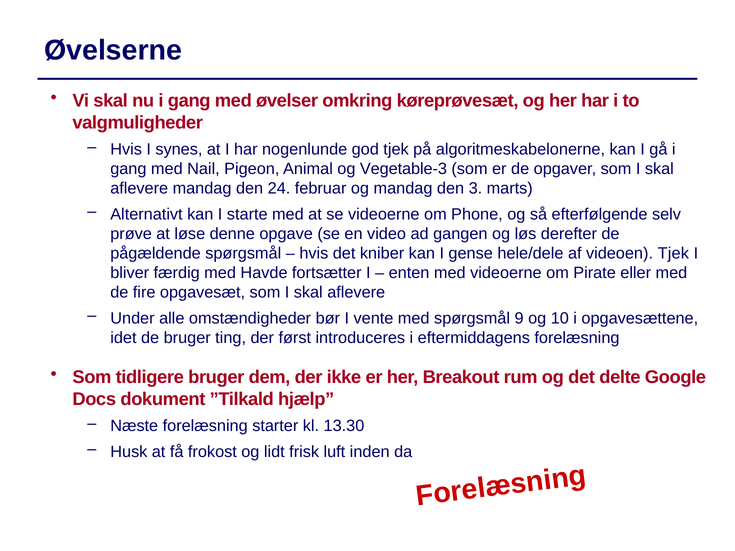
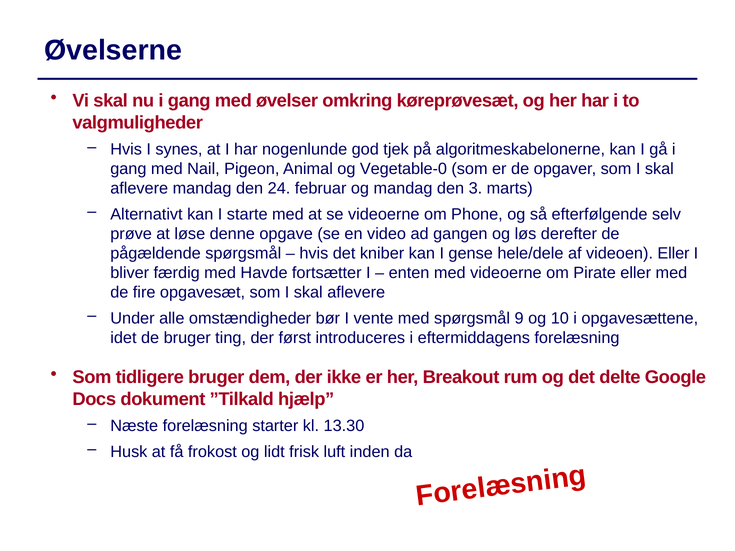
Vegetable-3: Vegetable-3 -> Vegetable-0 (403, 169)
videoen Tjek: Tjek -> Eller (673, 253)
